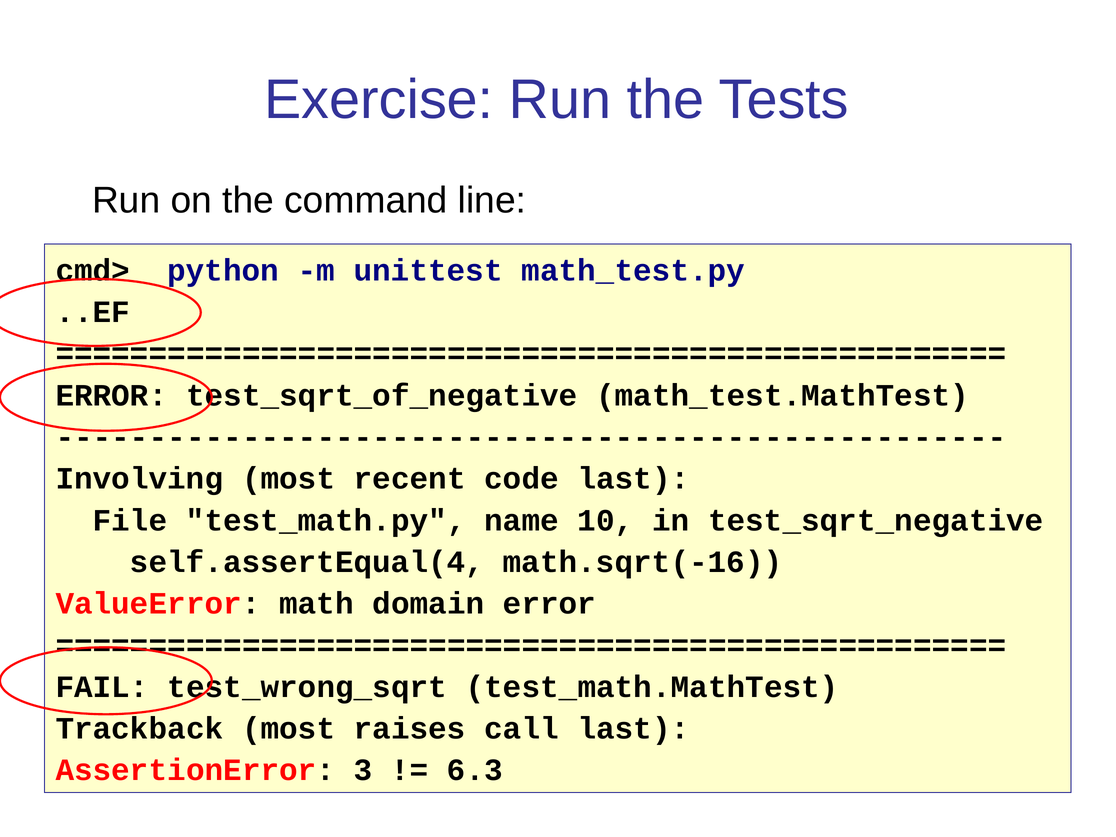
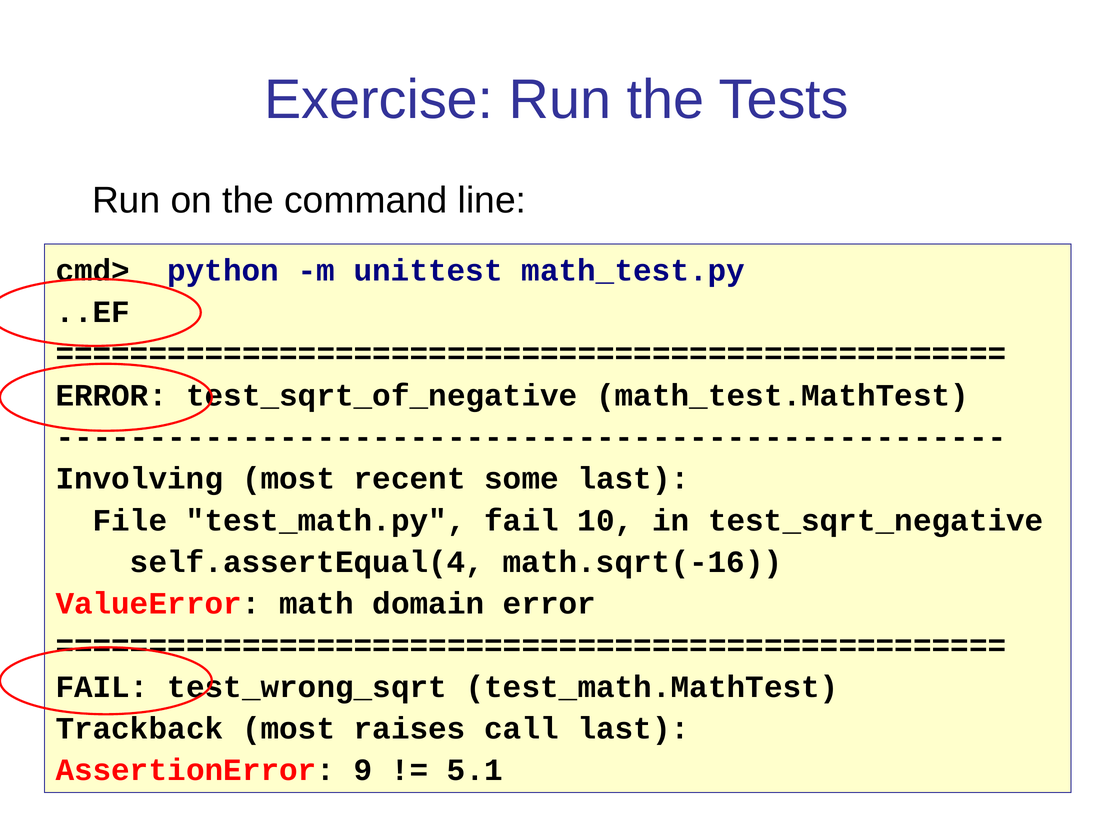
code: code -> some (522, 479)
test_math.py name: name -> fail (521, 520)
3: 3 -> 9 (363, 770)
6.3: 6.3 -> 5.1 (475, 770)
